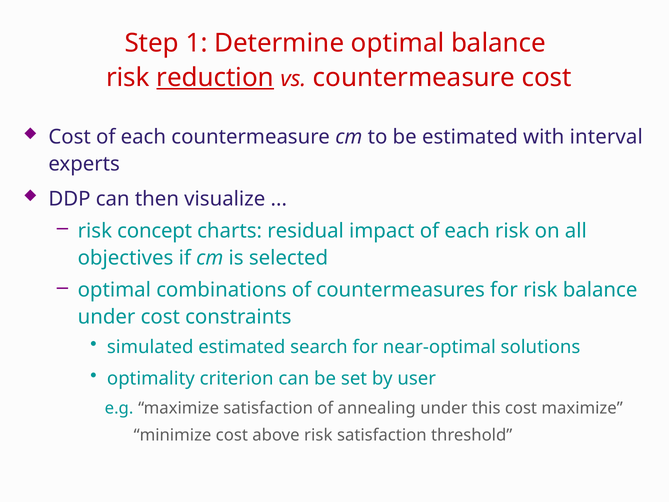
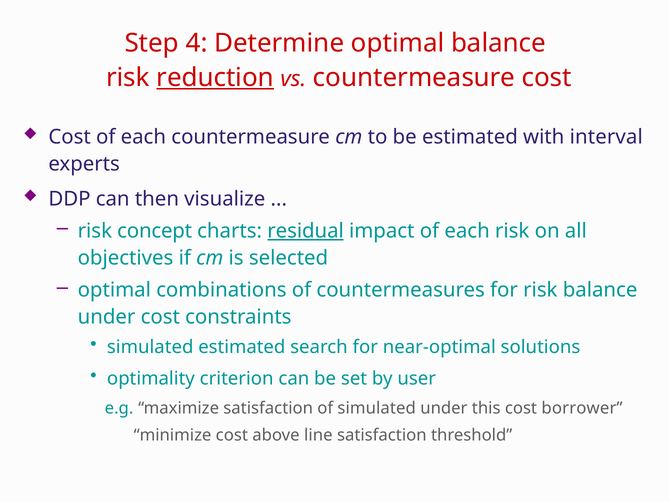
1: 1 -> 4 (197, 43)
residual underline: none -> present (306, 231)
of annealing: annealing -> simulated (377, 408)
cost maximize: maximize -> borrower (582, 408)
above risk: risk -> line (318, 435)
